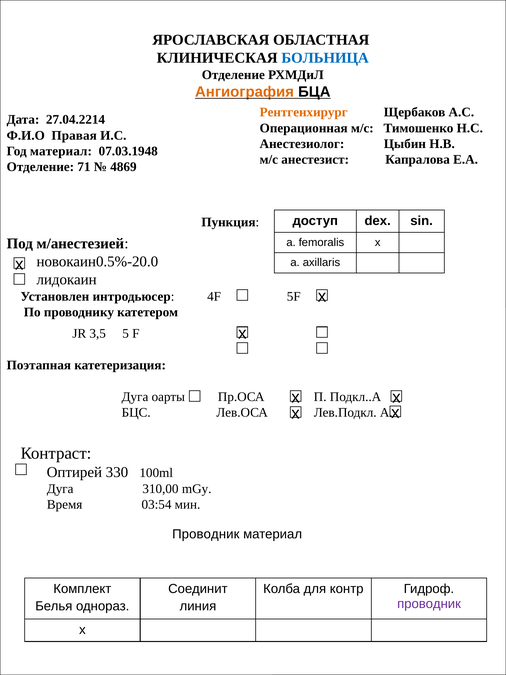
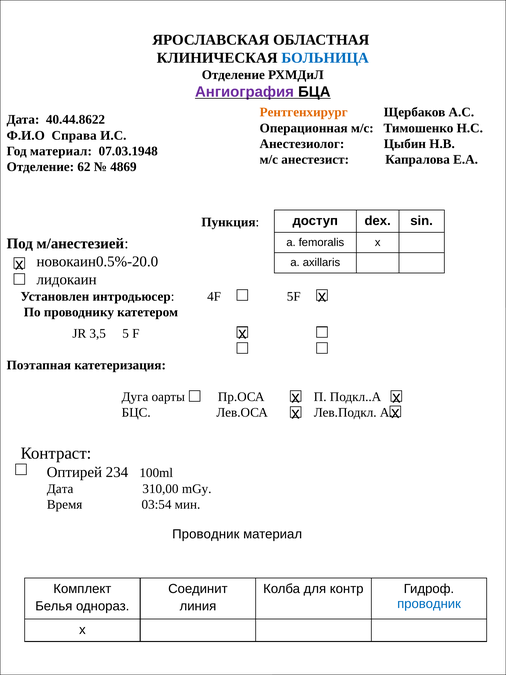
Ангиография colour: orange -> purple (244, 92)
27.04.2214: 27.04.2214 -> 40.44.8622 (75, 120)
Правая: Правая -> Справа (74, 135)
71: 71 -> 62 (84, 167)
330: 330 -> 234 (117, 472)
Дуга: Дуга -> Дата (60, 489)
проводник colour: purple -> blue (429, 603)
